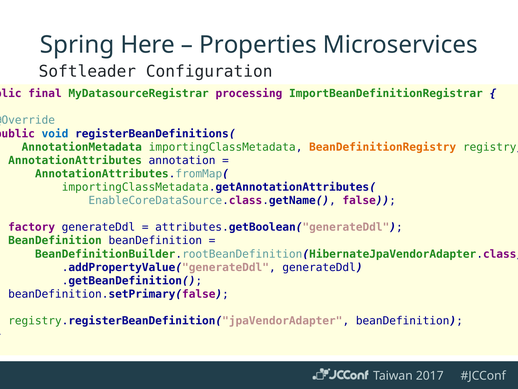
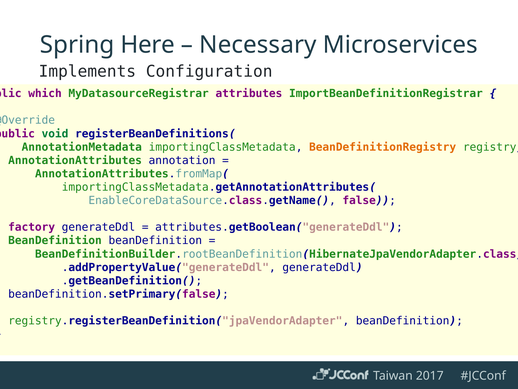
Properties: Properties -> Necessary (258, 45)
Softleader: Softleader -> Implements (87, 71)
final: final -> which (45, 93)
processing: processing -> attributes (249, 93)
void colour: blue -> green (55, 134)
